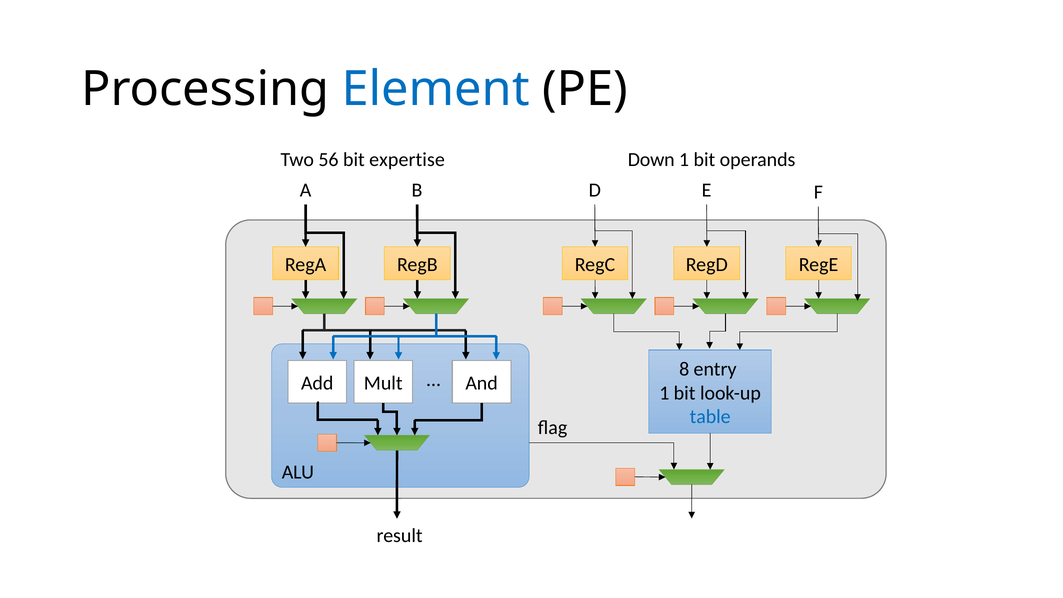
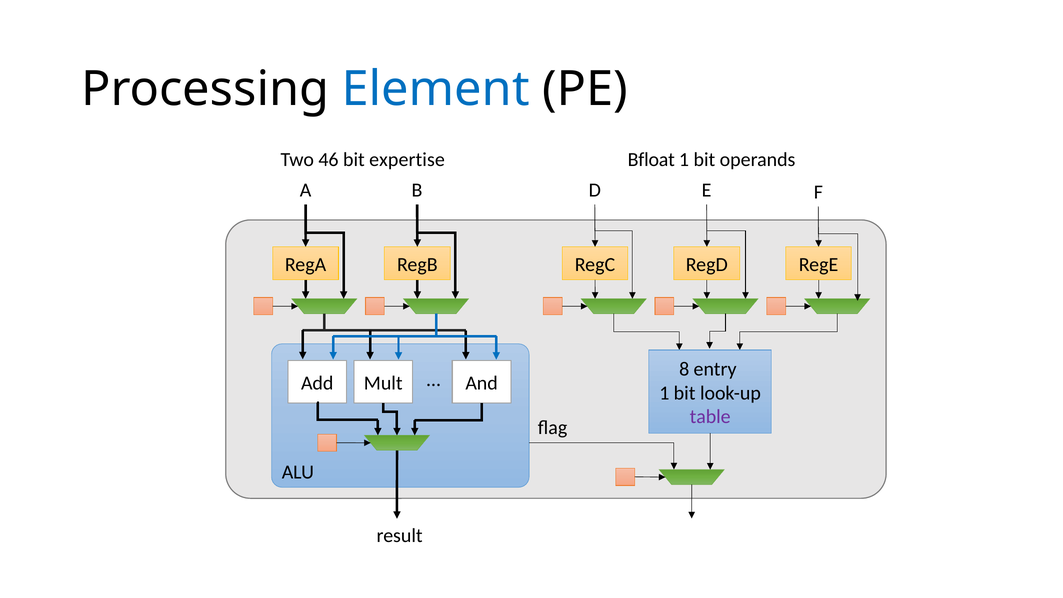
56: 56 -> 46 (328, 159)
Down: Down -> Bfloat (651, 160)
table colour: blue -> purple (710, 417)
